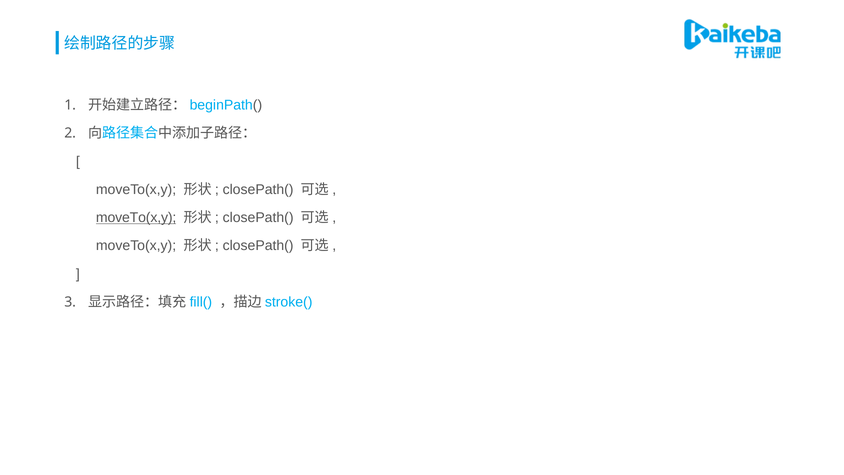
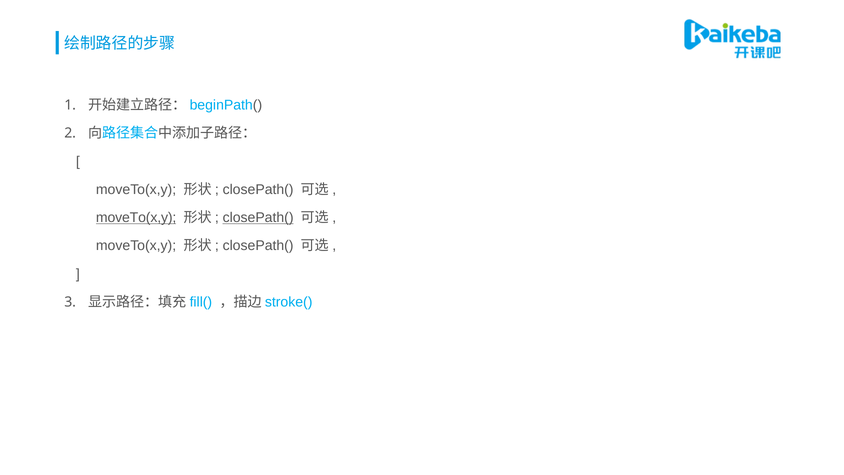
closePath( underline: none -> present (258, 218)
